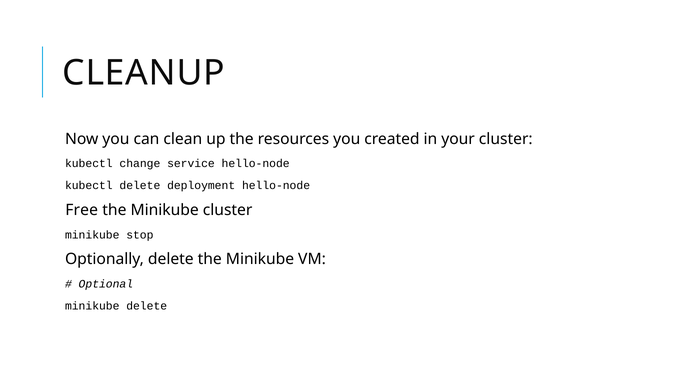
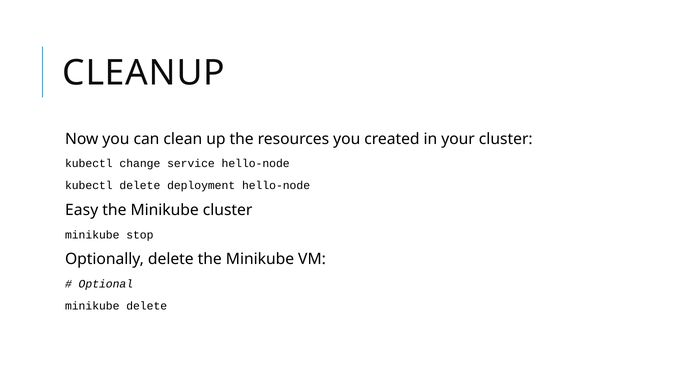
Free: Free -> Easy (82, 210)
